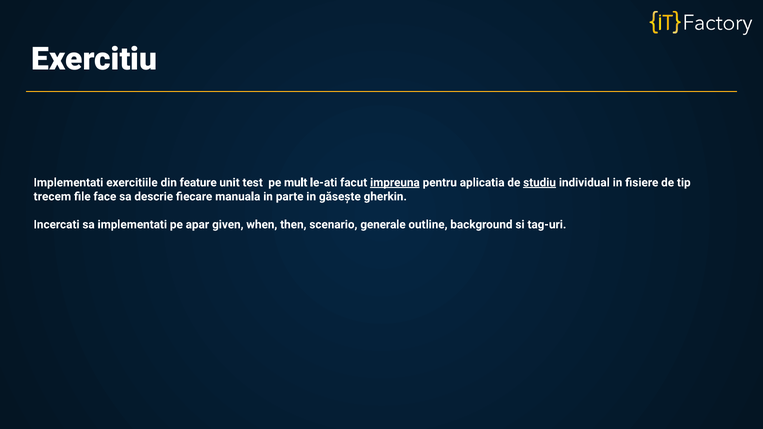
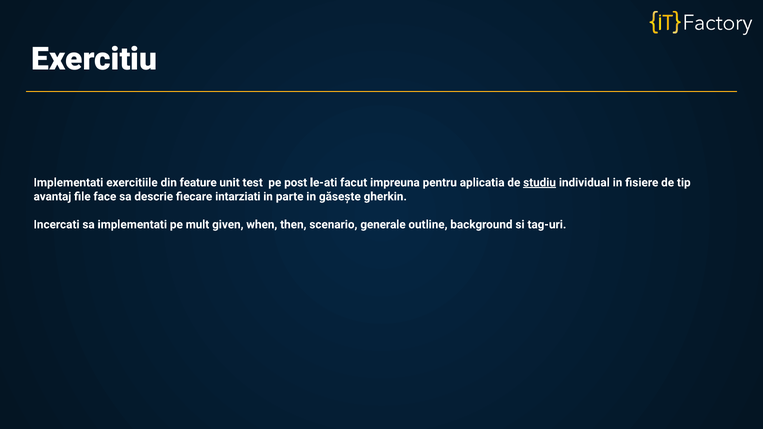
mult: mult -> post (296, 183)
impreuna underline: present -> none (395, 183)
trecem: trecem -> avantaj (52, 197)
manuala: manuala -> intarziati (238, 197)
apar: apar -> mult (197, 225)
